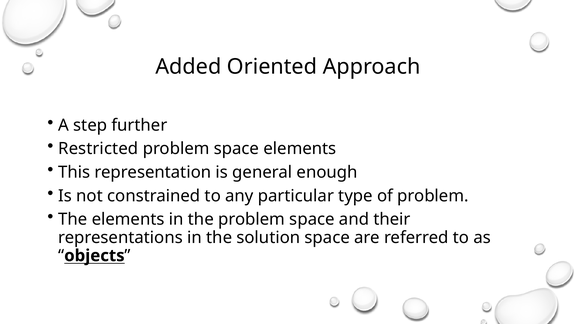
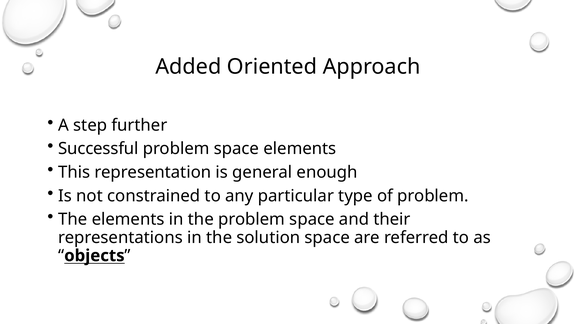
Restricted: Restricted -> Successful (98, 149)
